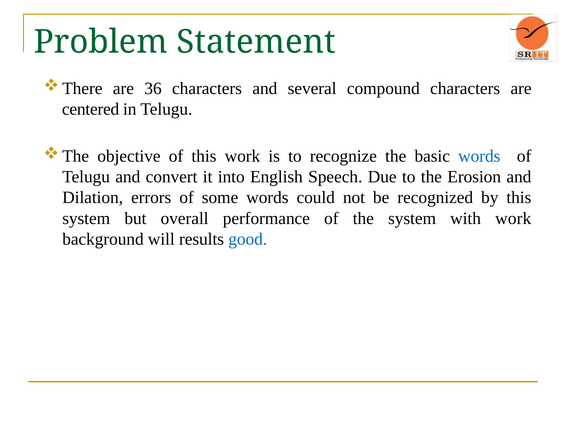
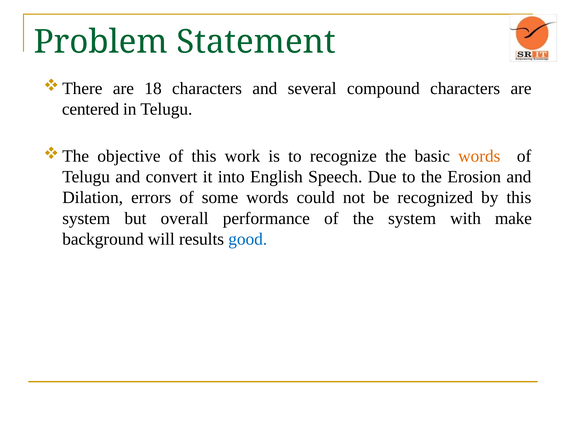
36: 36 -> 18 (153, 88)
words colour: blue -> orange (479, 156)
with work: work -> make (513, 219)
